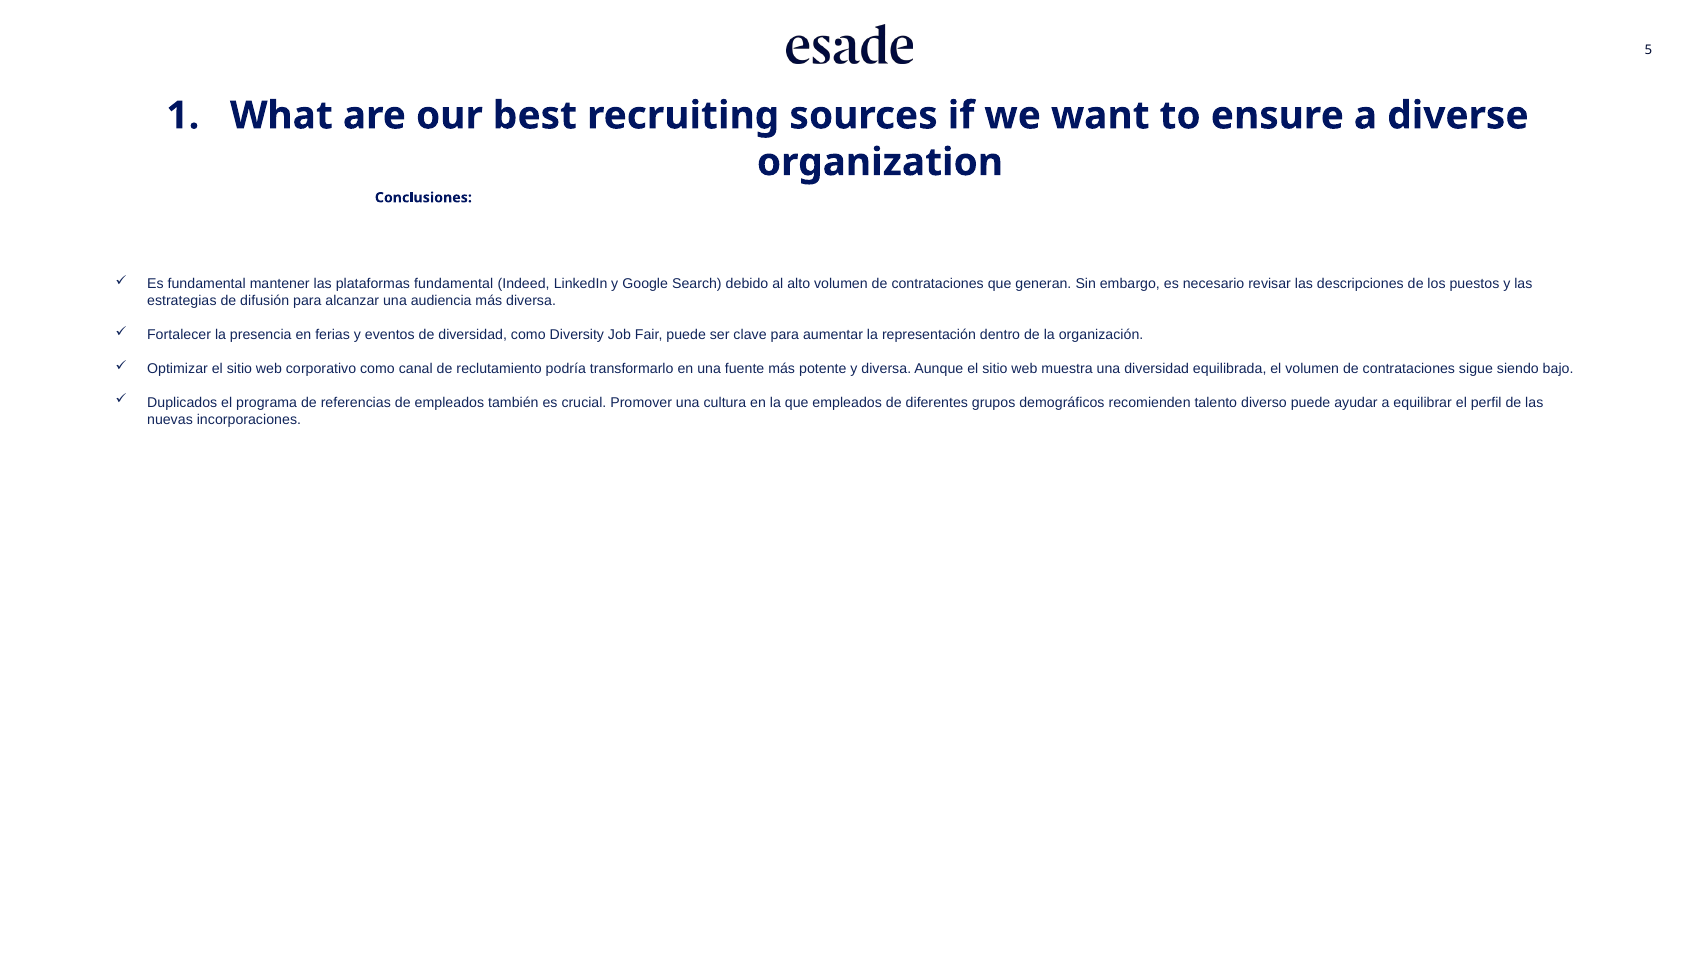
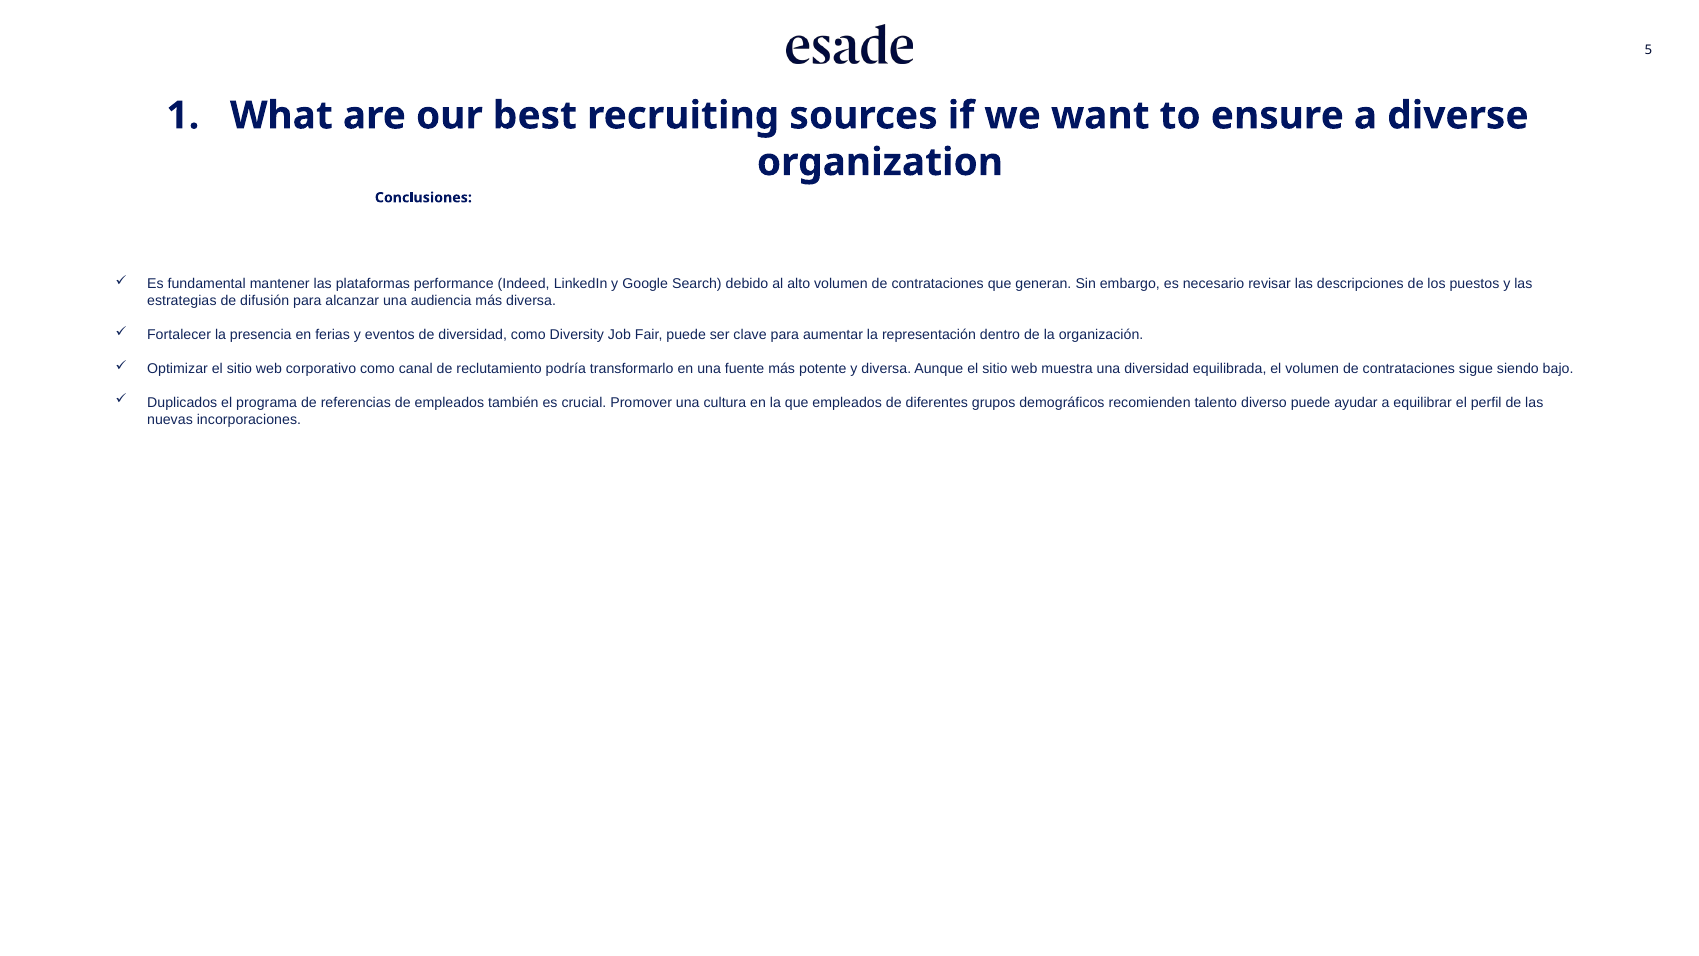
plataformas fundamental: fundamental -> performance (454, 284)
